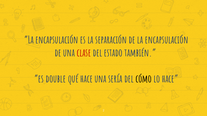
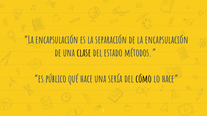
clase colour: red -> black (84, 53)
también: también -> métodos (140, 53)
double: double -> público (56, 79)
